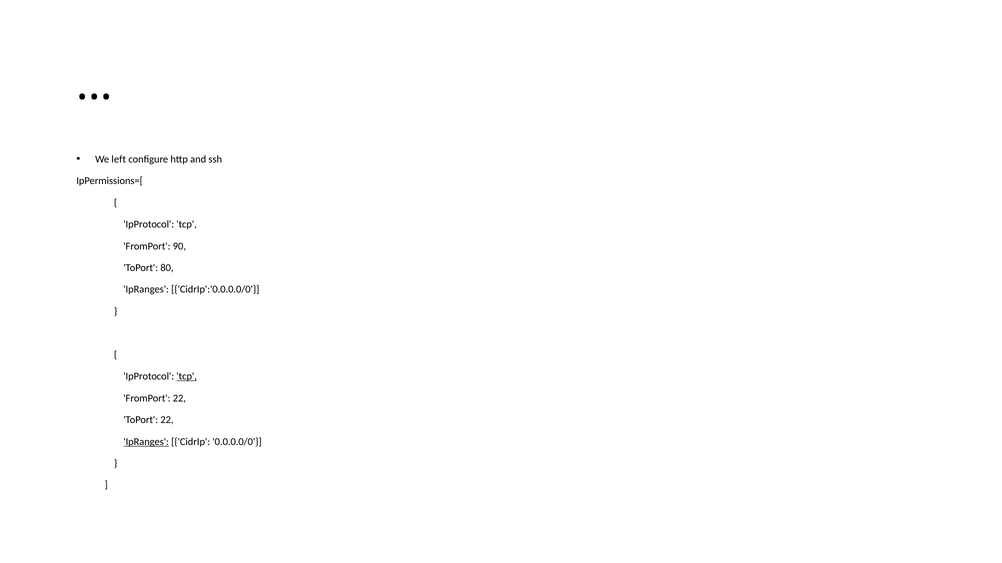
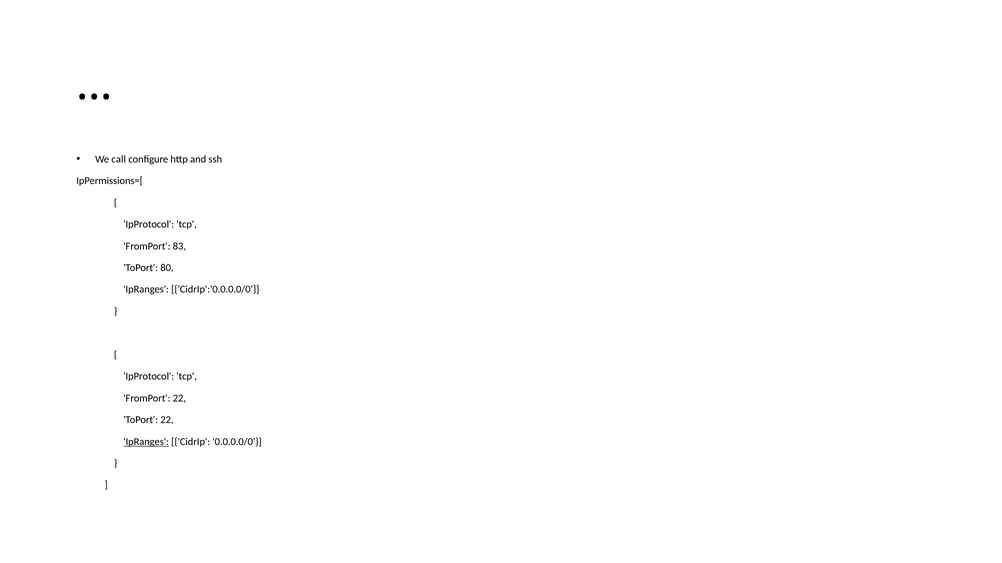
left: left -> call (119, 159)
90: 90 -> 83 (179, 246)
tcp underline: present -> none (187, 377)
